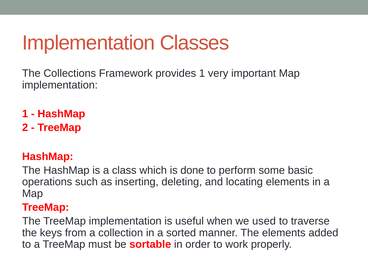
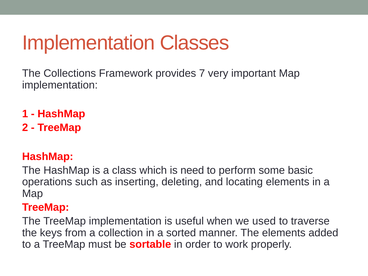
provides 1: 1 -> 7 (202, 73)
done: done -> need (192, 170)
